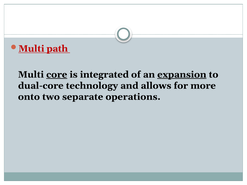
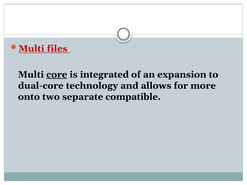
path: path -> files (57, 49)
expansion underline: present -> none (182, 75)
operations: operations -> compatible (133, 97)
